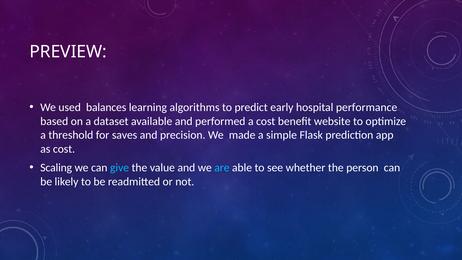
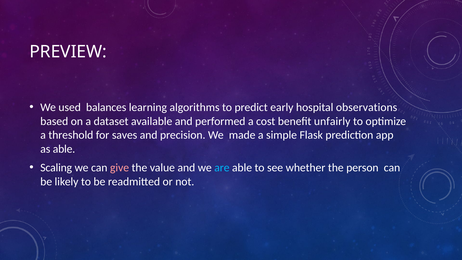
performance: performance -> observations (367, 107)
website: website -> unfairly (332, 121)
as cost: cost -> able (64, 149)
give colour: light blue -> pink (120, 168)
